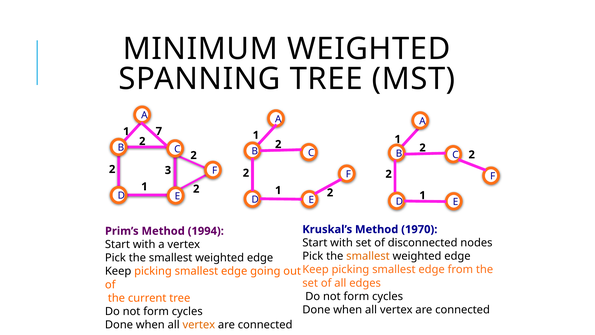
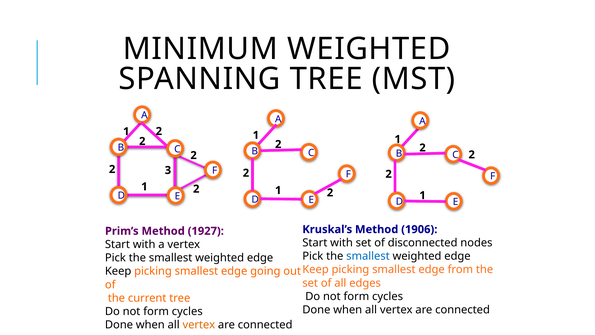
7: 7 -> 2 (159, 131)
1970: 1970 -> 1906 (419, 229)
1994: 1994 -> 1927 (206, 231)
smallest colour: orange -> blue (368, 256)
